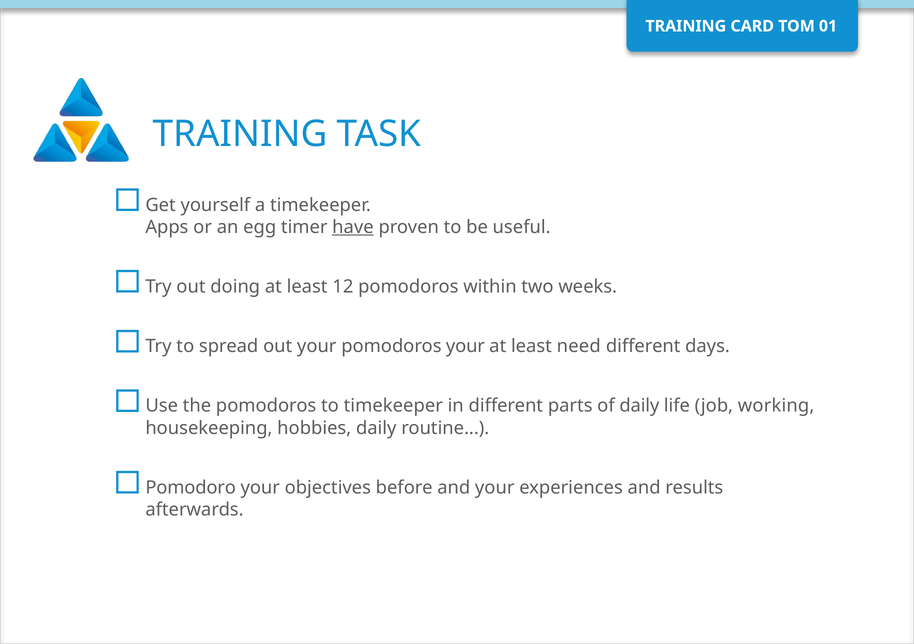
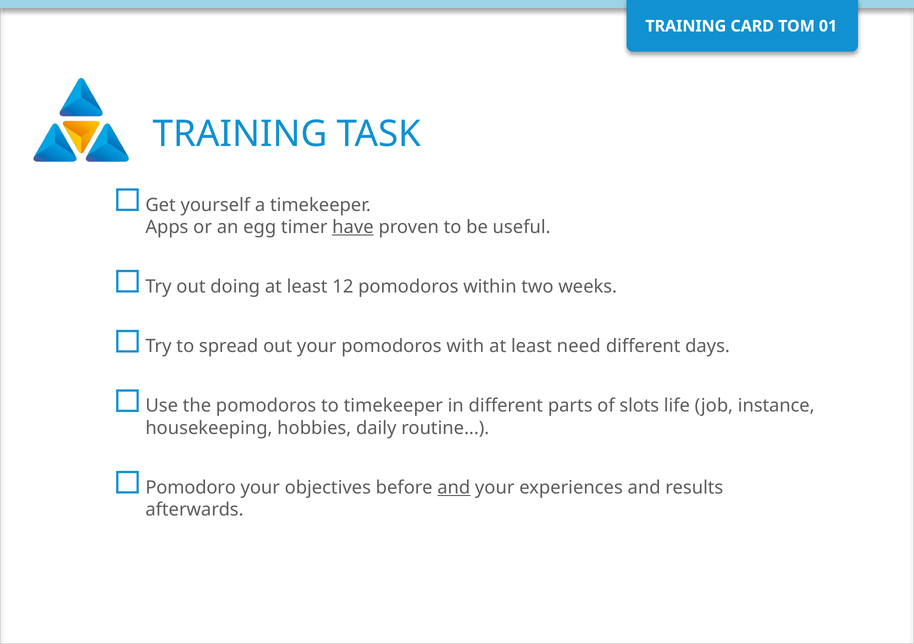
pomodoros your: your -> with (465, 346)
of daily: daily -> slots (639, 406)
working: working -> instance (776, 406)
and underline: none -> present (454, 488)
